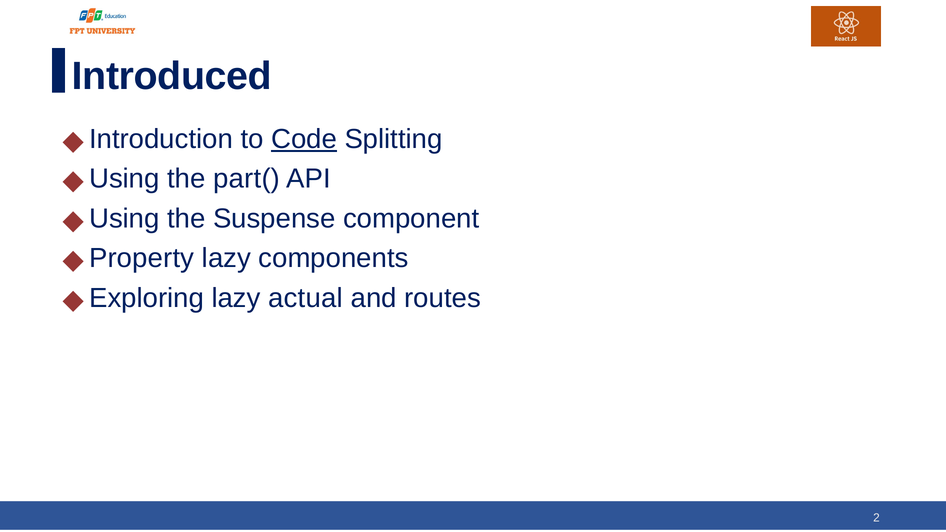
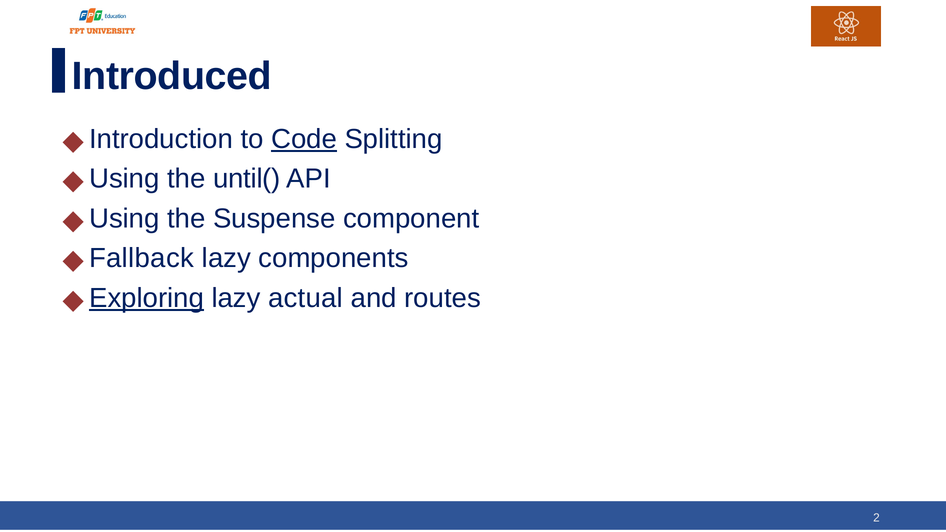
part(: part( -> until( (247, 179)
Property: Property -> Fallback (142, 258)
Exploring underline: none -> present (147, 298)
